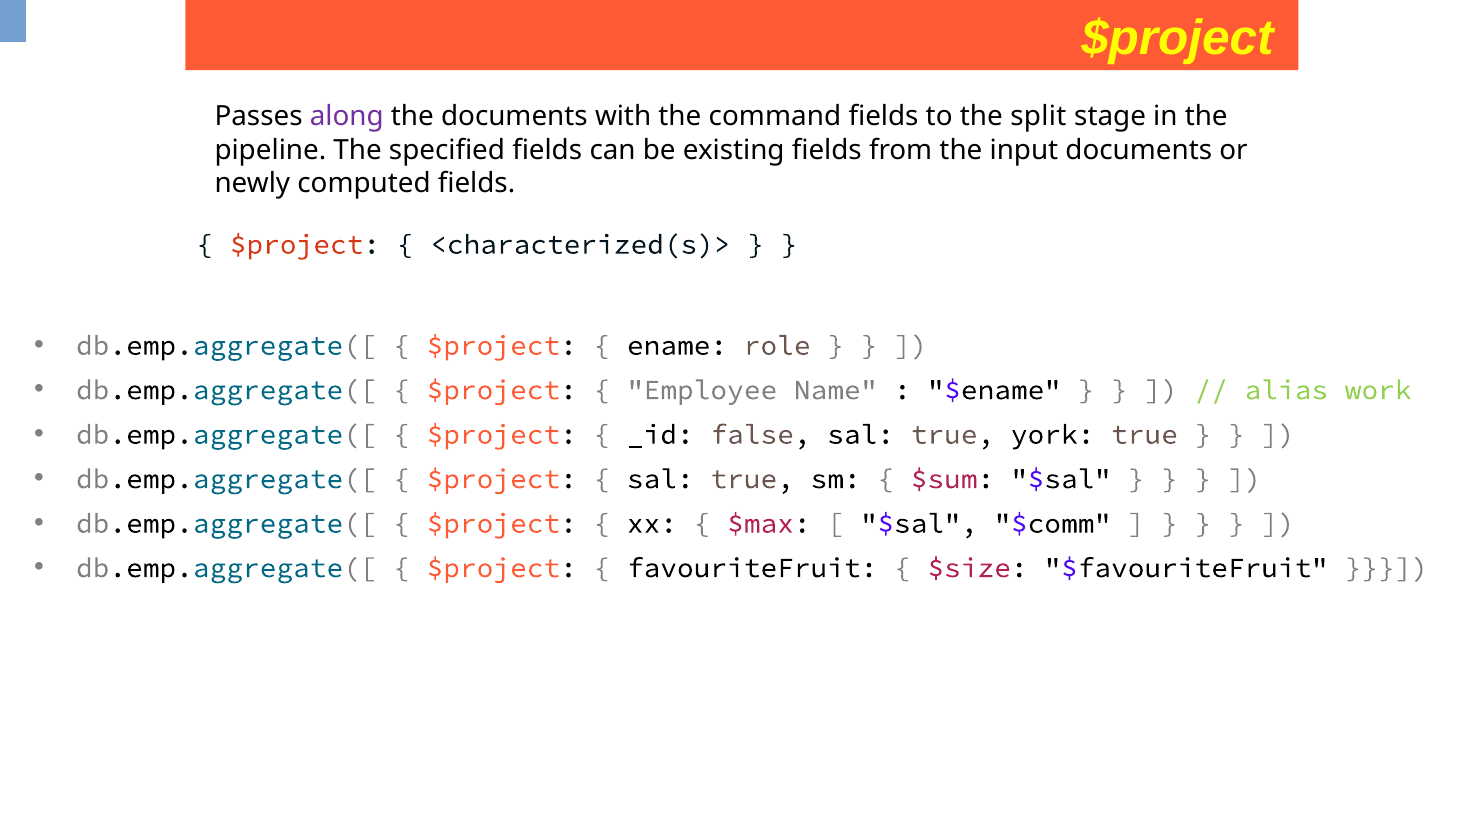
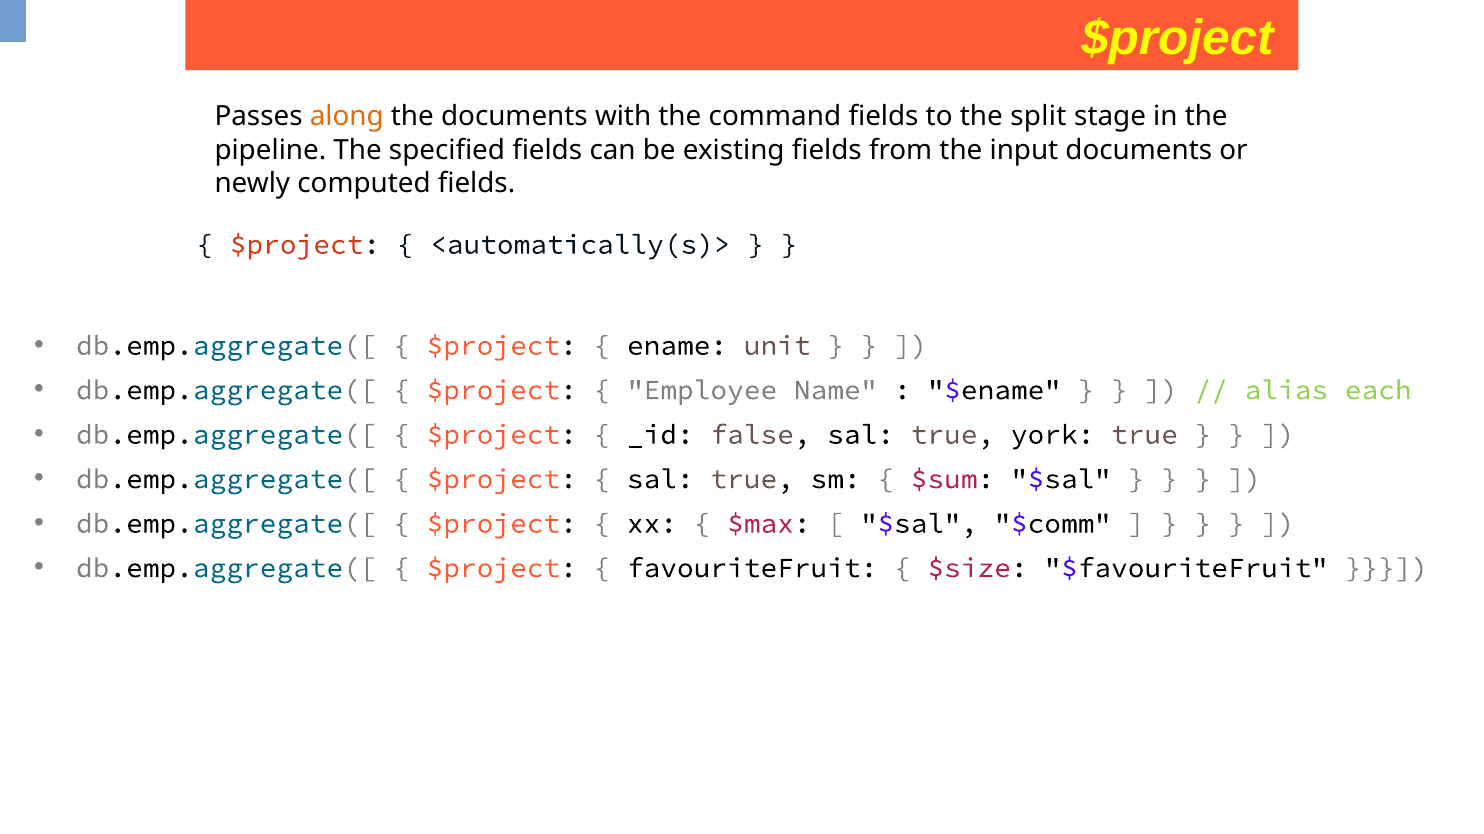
along colour: purple -> orange (347, 117)
<characterized(s)>: <characterized(s)> -> <automatically(s)> (580, 245)
role: role -> unit (777, 346)
work: work -> each (1378, 390)
